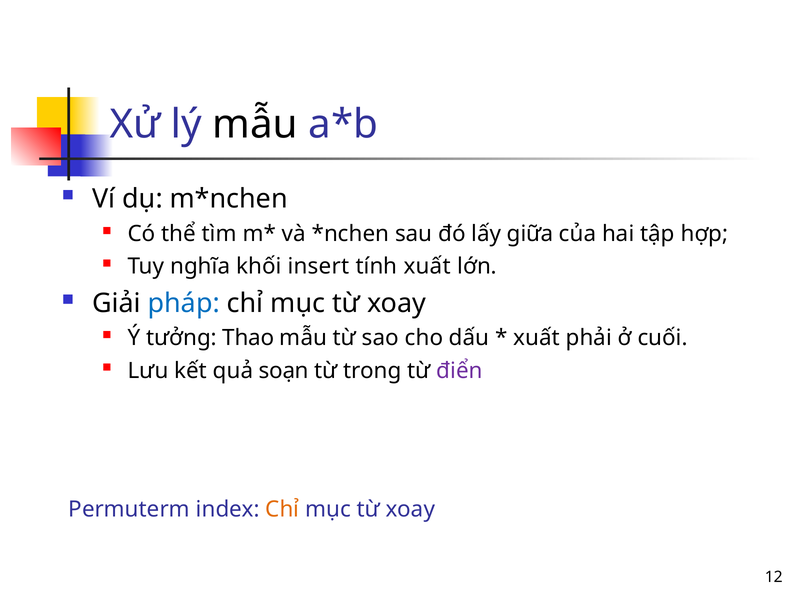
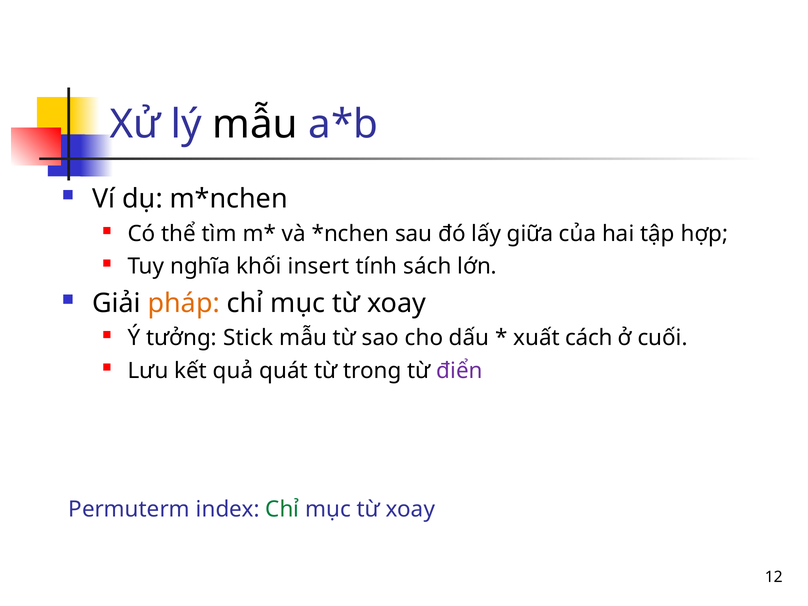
tính xuất: xuất -> sách (427, 266)
pháp colour: blue -> orange (184, 303)
Thao: Thao -> Stick (248, 338)
phải: phải -> cách (589, 338)
soạn: soạn -> quát (283, 371)
Chỉ colour: orange -> green (282, 510)
